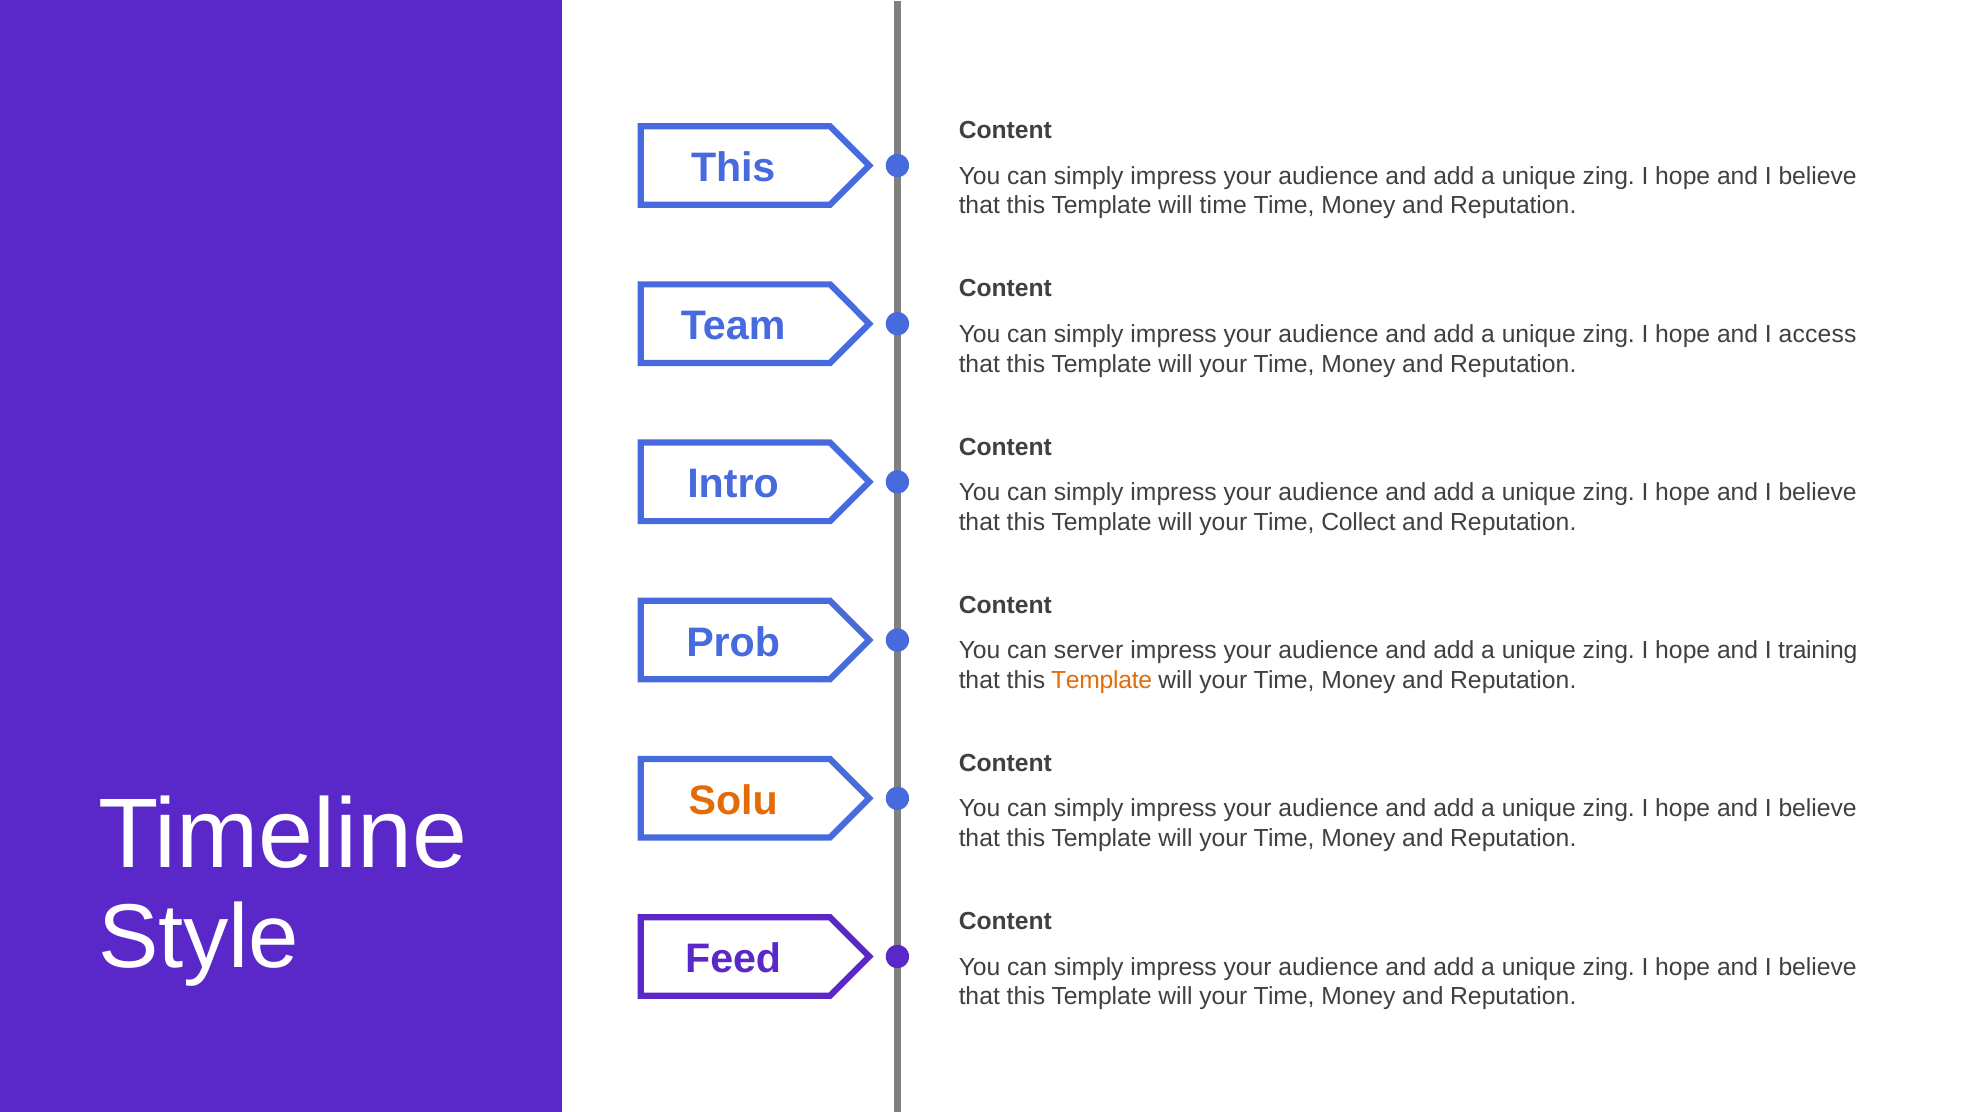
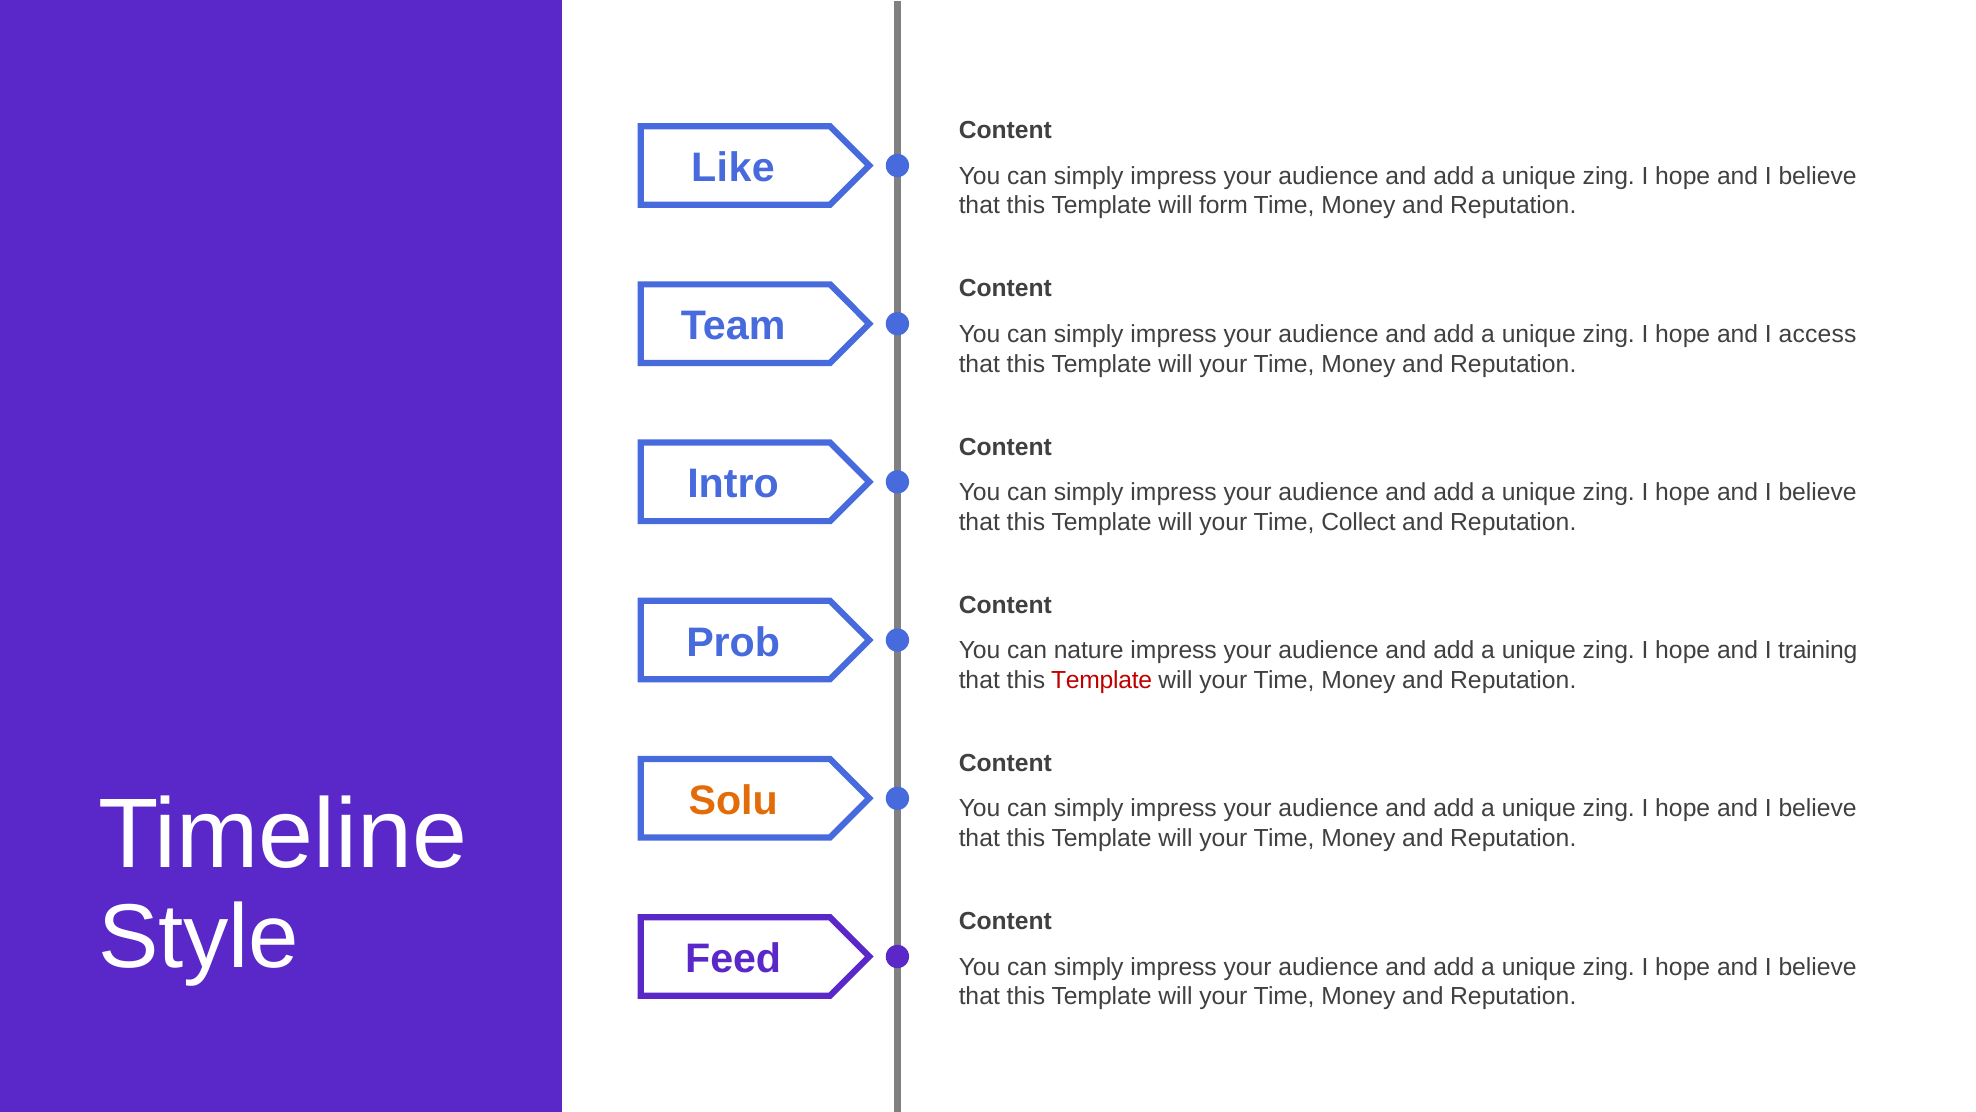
This: This -> Like (733, 168)
will time: time -> form (1224, 206)
server: server -> nature (1089, 650)
Template colour: orange -> red (1102, 680)
